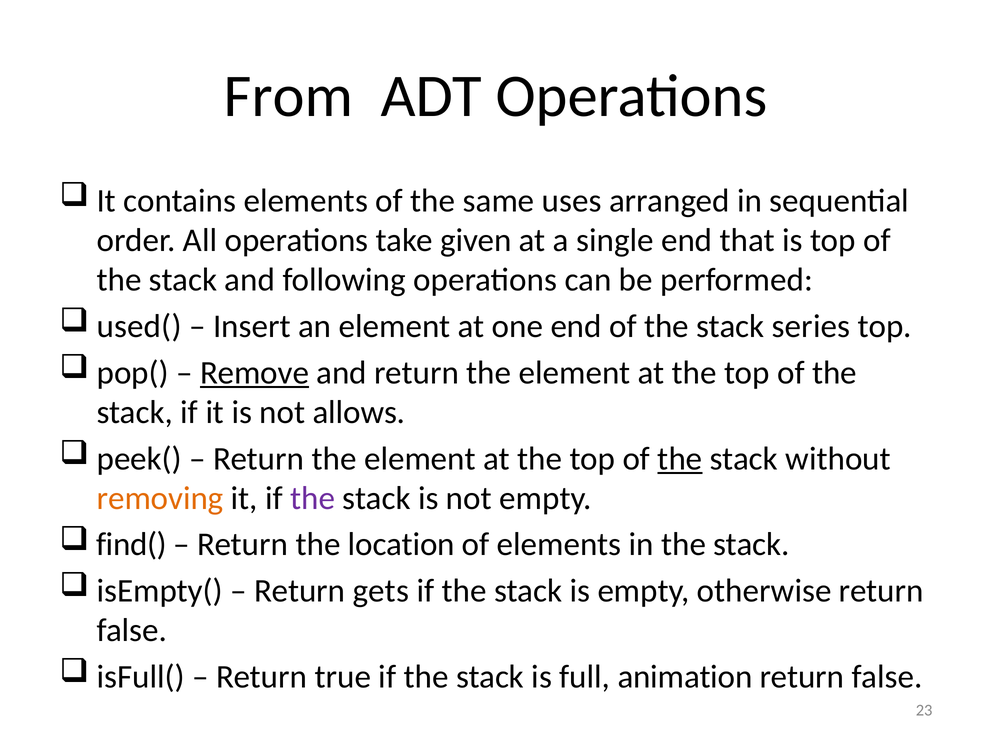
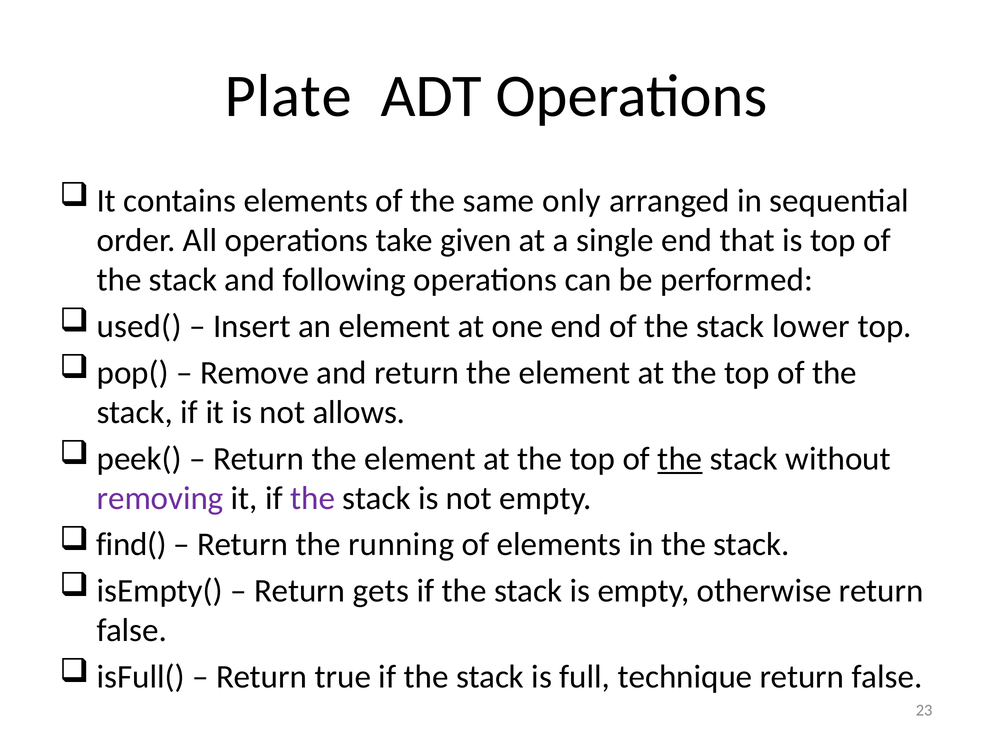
From: From -> Plate (288, 96)
uses: uses -> only (572, 201)
series: series -> lower (811, 326)
Remove underline: present -> none (255, 373)
removing colour: orange -> purple (160, 498)
location: location -> running (401, 545)
animation: animation -> technique (685, 677)
